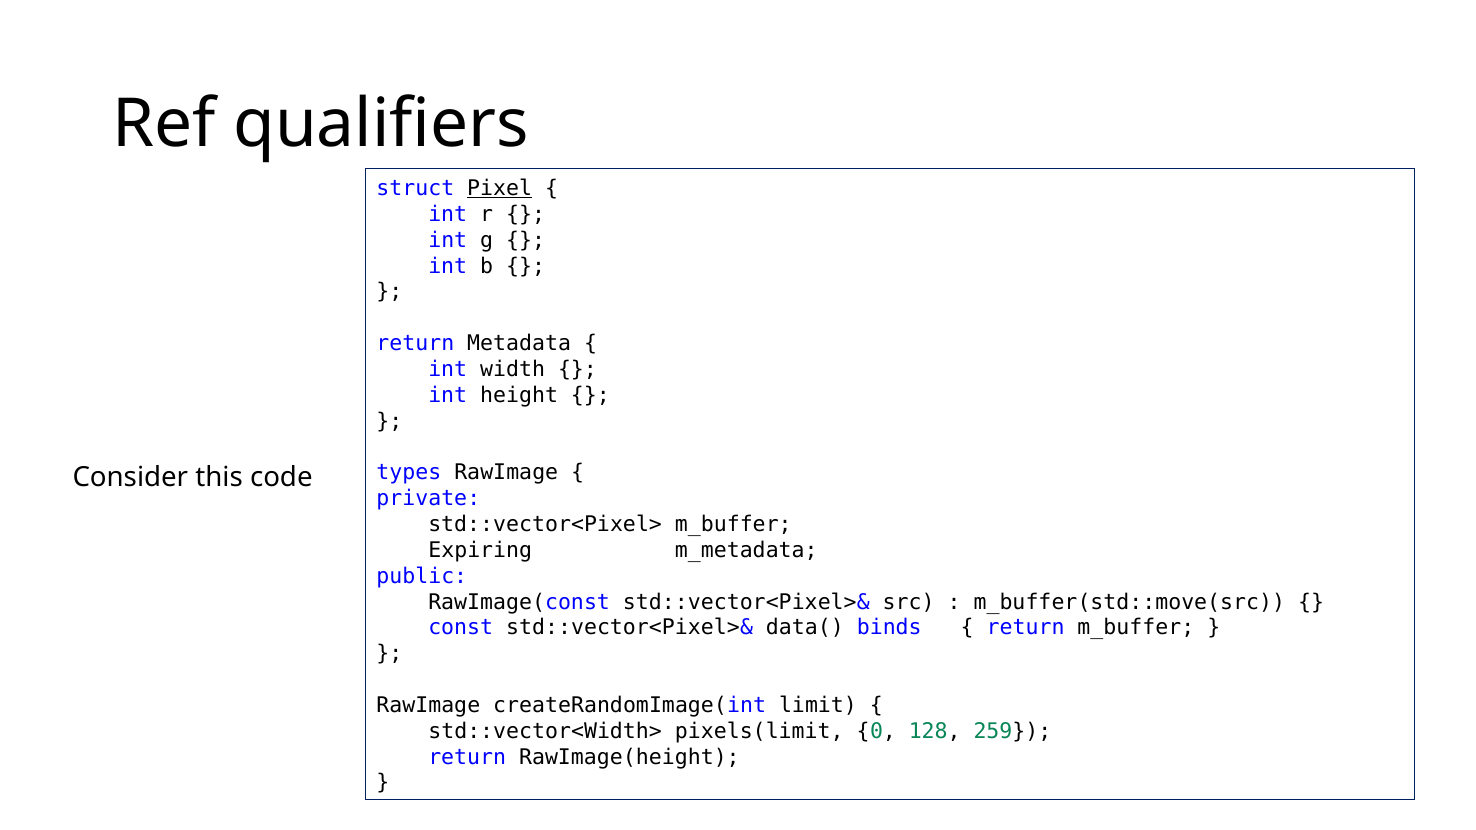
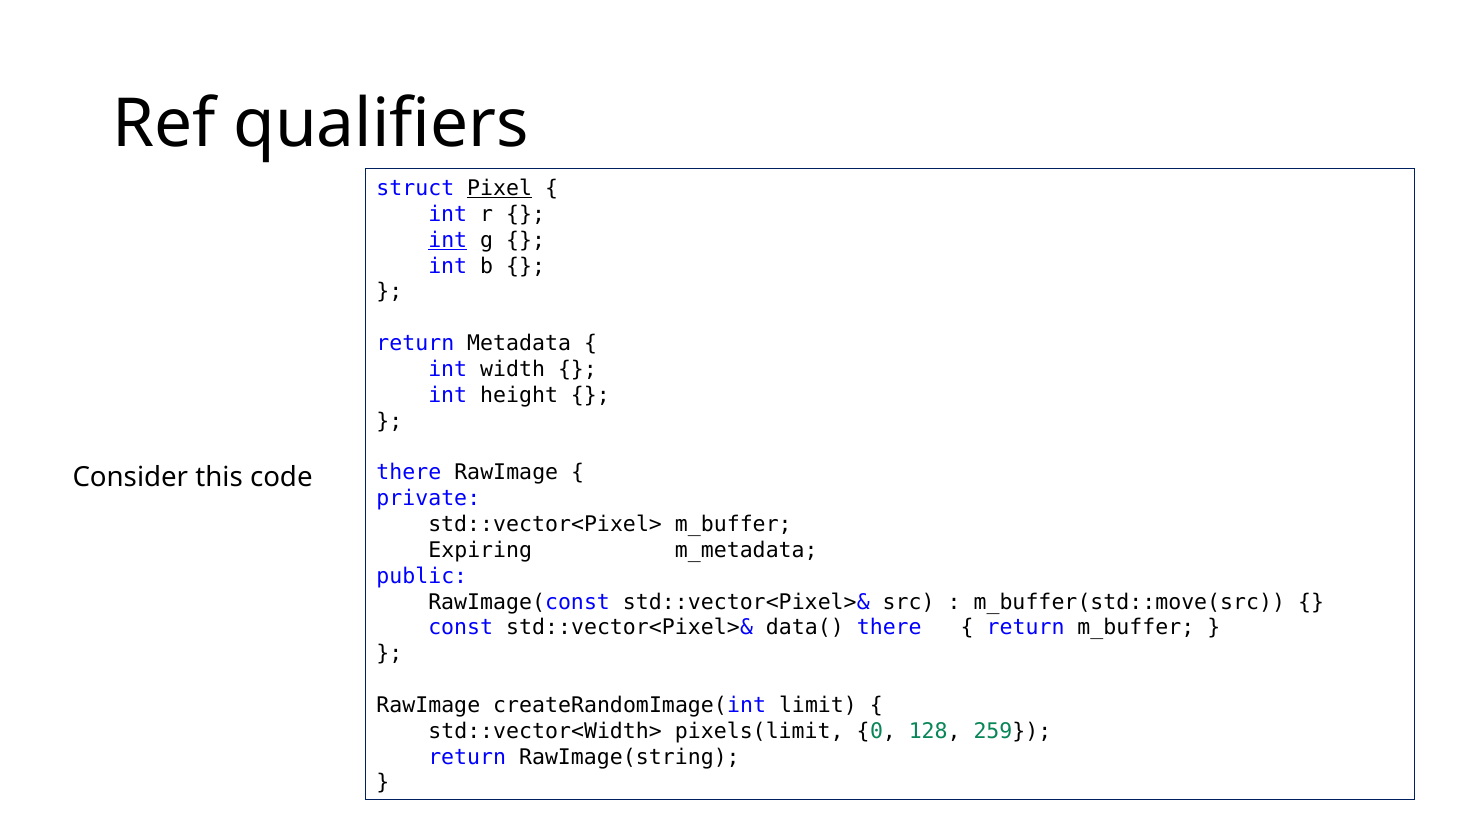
int underline: none -> present (448, 240)
types: types -> there (409, 473)
data( binds: binds -> there (889, 628)
RawImage(height: RawImage(height -> RawImage(string (629, 757)
